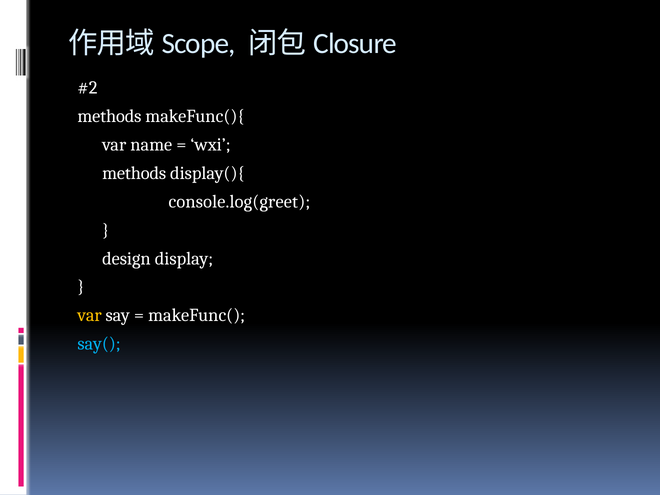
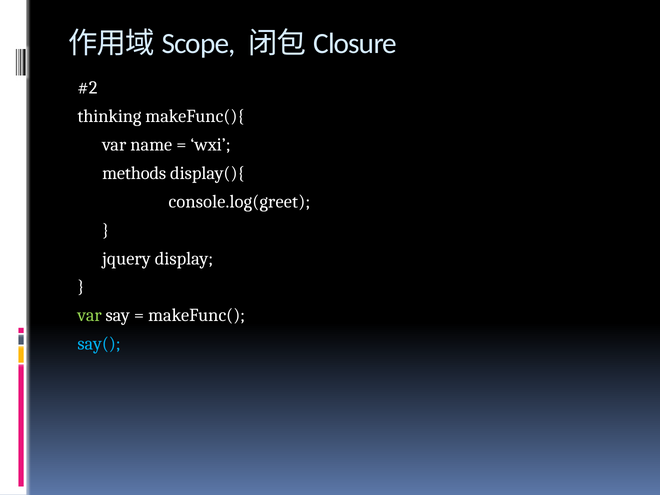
methods: methods -> thinking (109, 116)
design: design -> jquery (126, 258)
var colour: yellow -> light green (90, 315)
